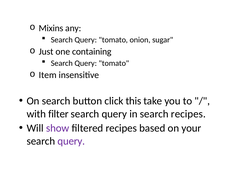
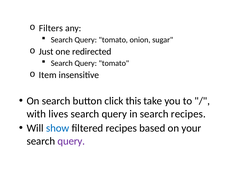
Mixins: Mixins -> Filters (51, 28)
containing: containing -> redirected (92, 51)
filter: filter -> lives (58, 114)
show colour: purple -> blue (58, 128)
